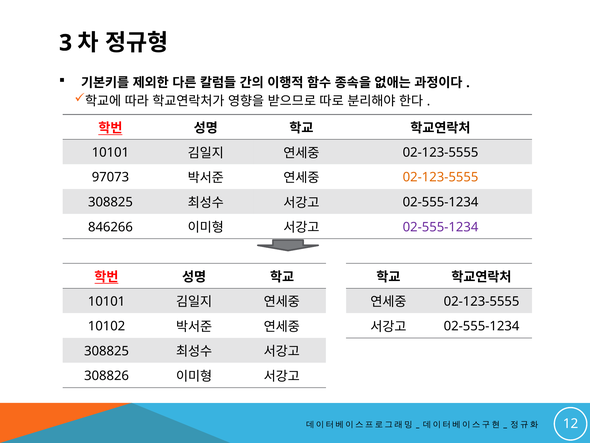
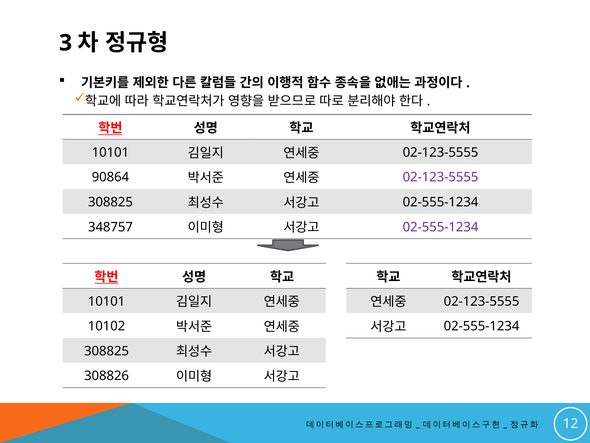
97073: 97073 -> 90864 (110, 177)
02-123-5555 colour: orange -> purple (441, 177)
846266: 846266 -> 348757 (110, 227)
